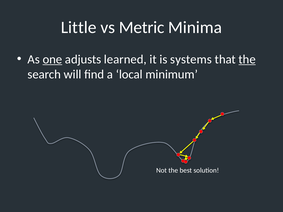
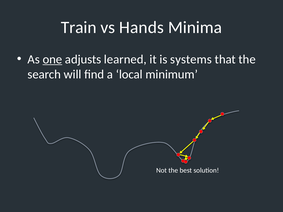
Little: Little -> Train (79, 27)
Metric: Metric -> Hands (141, 27)
the underline: present -> none (247, 59)
